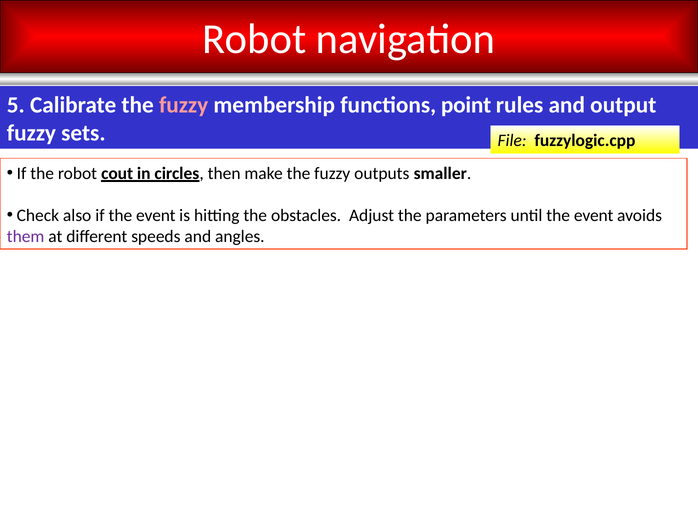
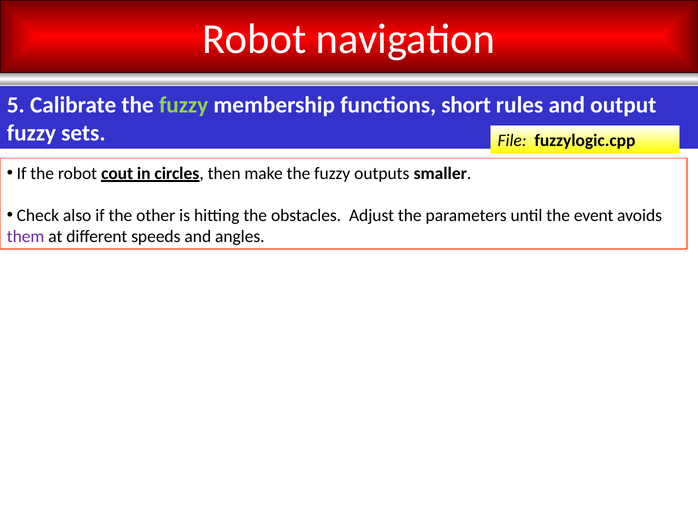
fuzzy colour: pink -> light green (184, 105)
point: point -> short (466, 105)
if the event: event -> other (156, 215)
